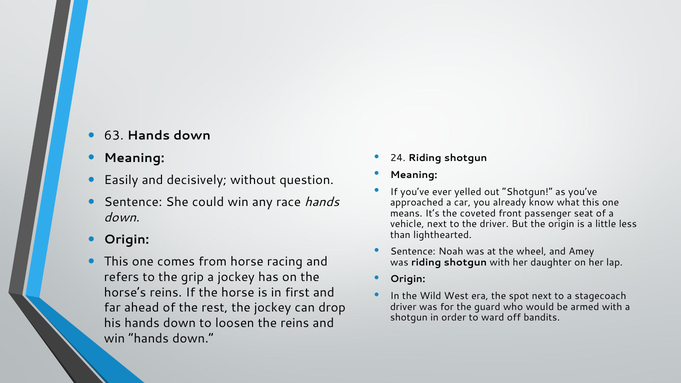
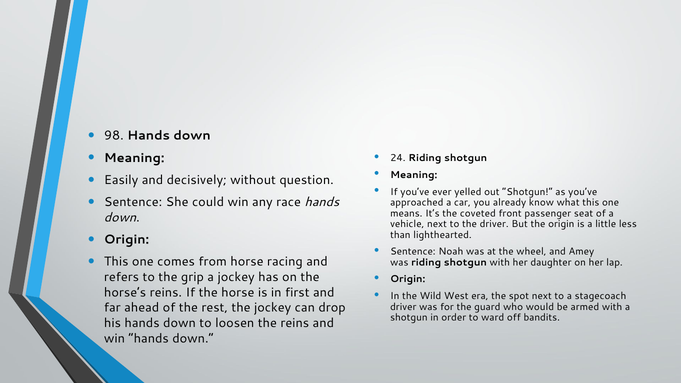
63: 63 -> 98 (114, 136)
